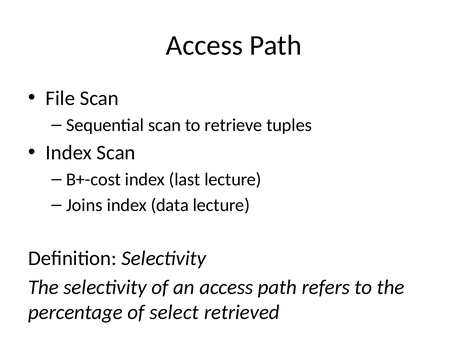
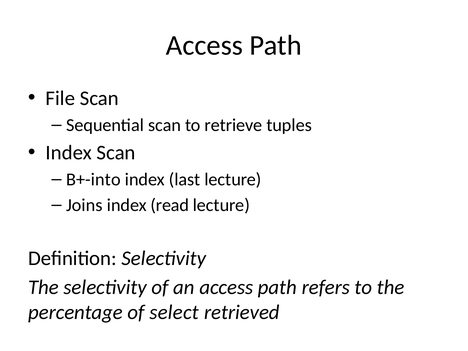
B+-cost: B+-cost -> B+-into (93, 180)
data: data -> read (170, 205)
